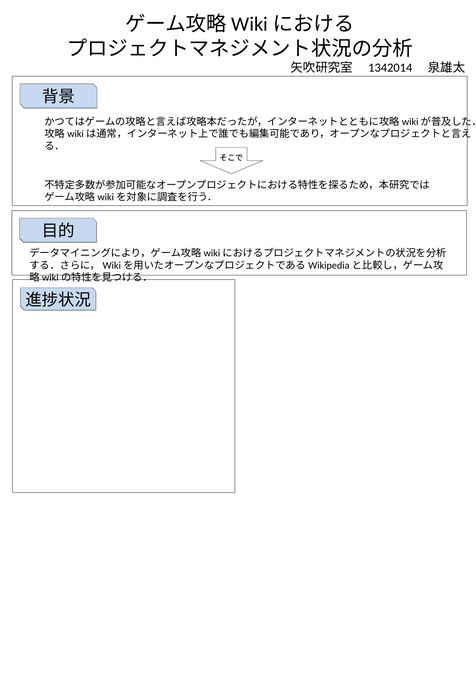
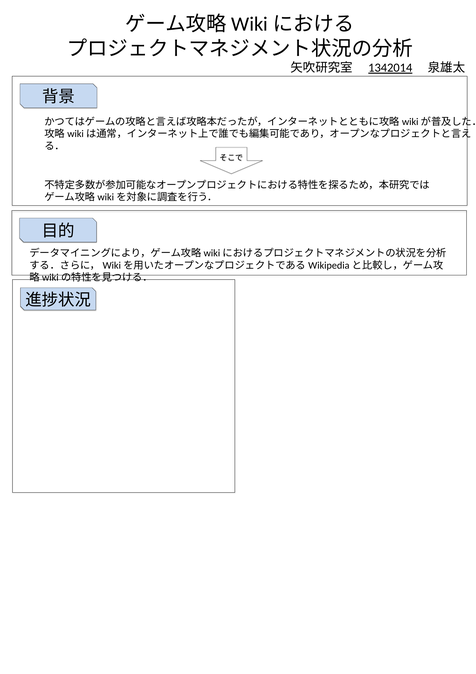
1342014 underline: none -> present (390, 68)
